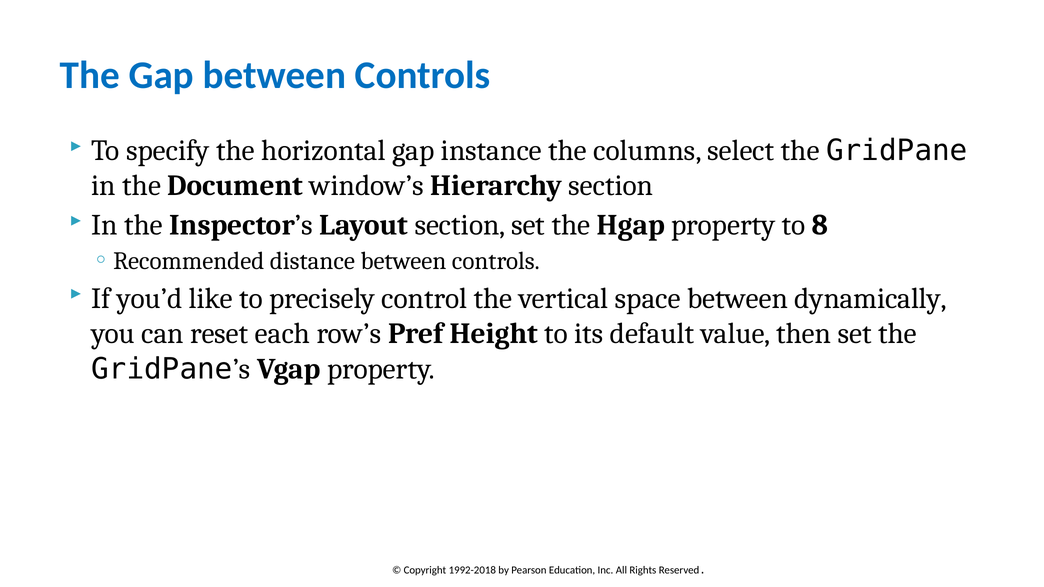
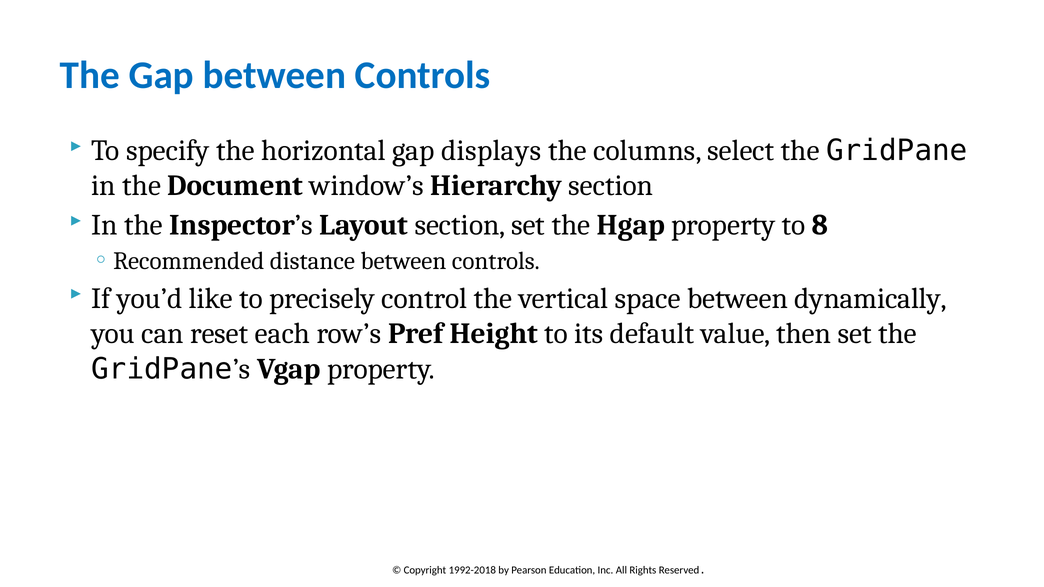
instance: instance -> displays (491, 150)
